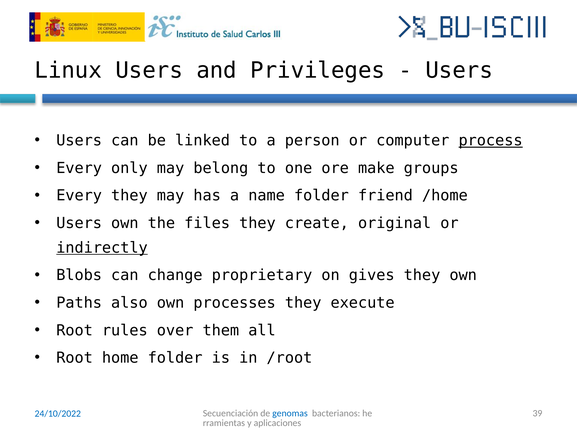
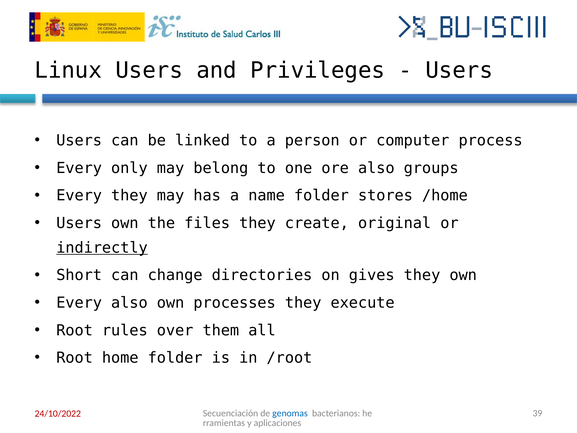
process underline: present -> none (491, 140)
ore make: make -> also (376, 168)
friend: friend -> stores (385, 195)
Blobs: Blobs -> Short (79, 275)
proprietary: proprietary -> directories (262, 275)
Paths: Paths -> Every (79, 303)
24/10/2022 colour: blue -> red (58, 413)
